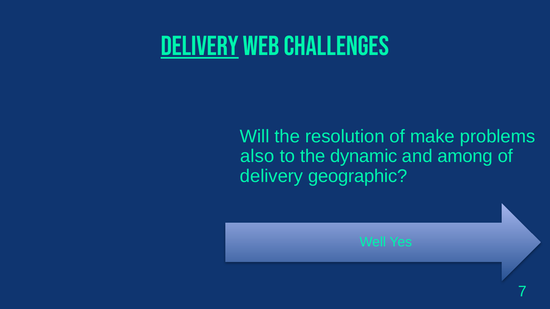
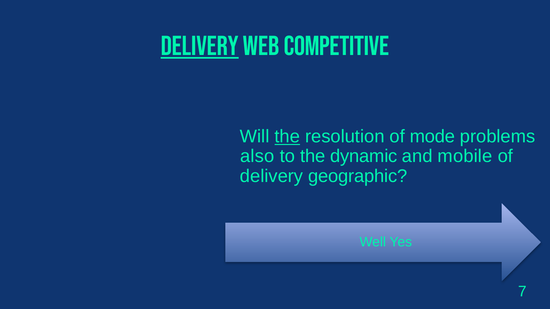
CHALLENGES: CHALLENGES -> COMPETITIVE (336, 46)
the underline: none -> present (287, 137)
make: make -> mode (433, 137)
among: among -> mobile (465, 156)
